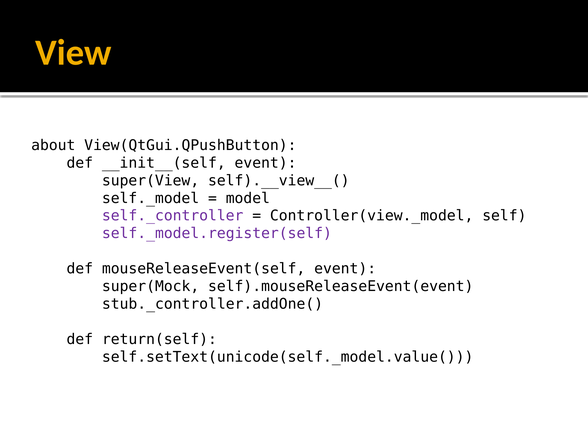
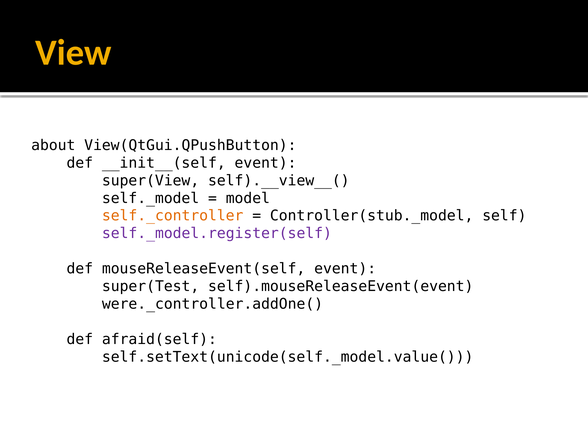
self._controller colour: purple -> orange (173, 216)
Controller(view._model: Controller(view._model -> Controller(stub._model (372, 216)
super(Mock: super(Mock -> super(Test (151, 286)
stub._controller.addOne(: stub._controller.addOne( -> were._controller.addOne( (213, 304)
return(self: return(self -> afraid(self (159, 339)
